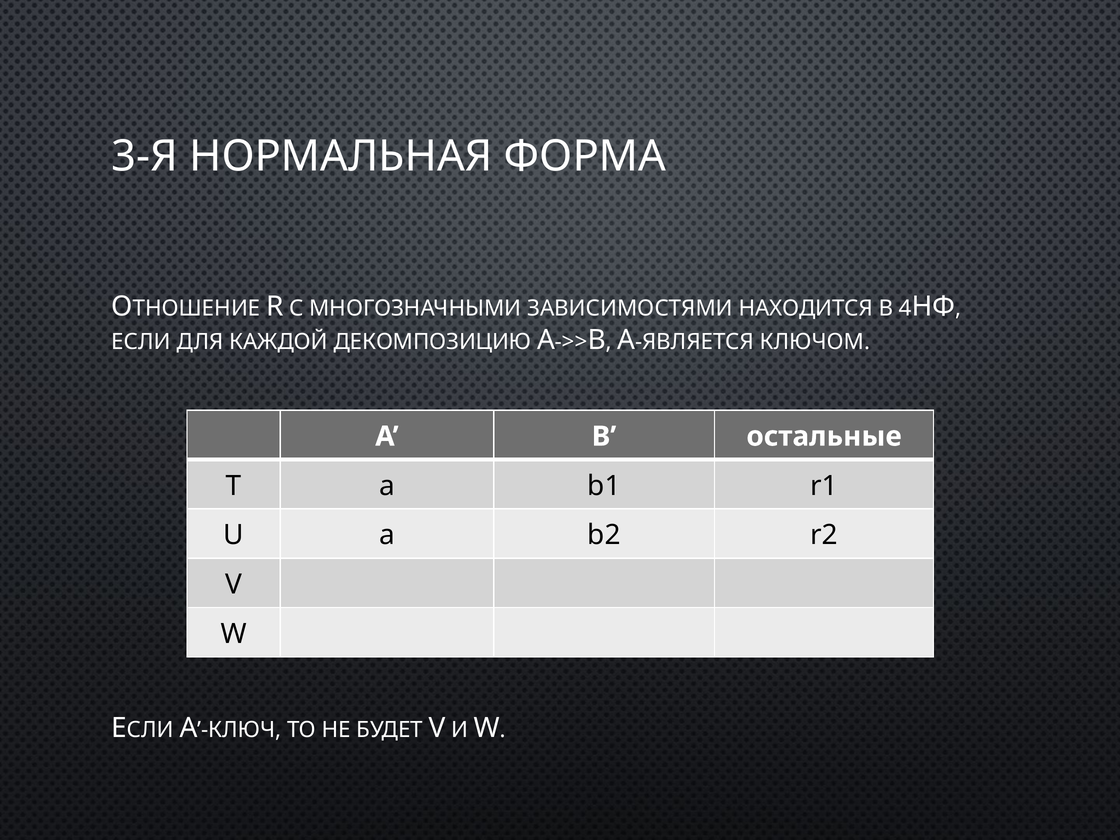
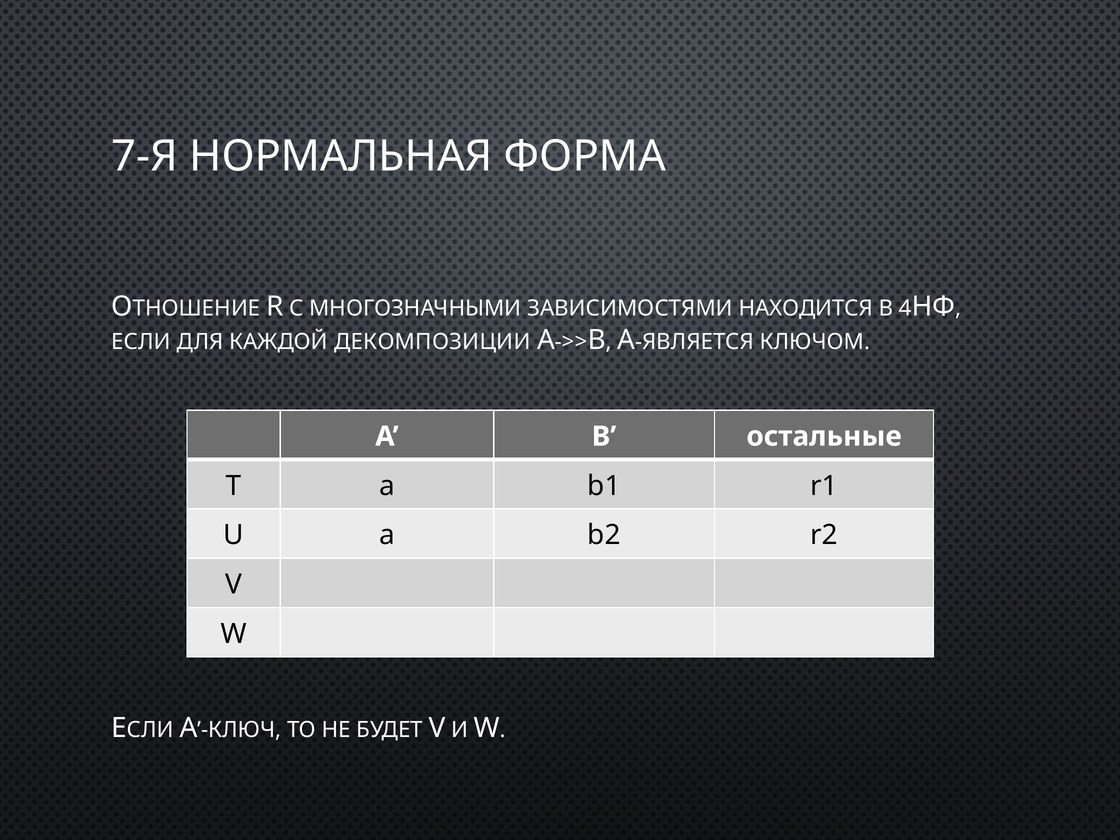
3-Я: 3-Я -> 7-Я (145, 156)
ДЕКОМПОЗИЦИЮ: ДЕКОМПОЗИЦИЮ -> ДЕКОМПОЗИЦИИ (432, 342)
